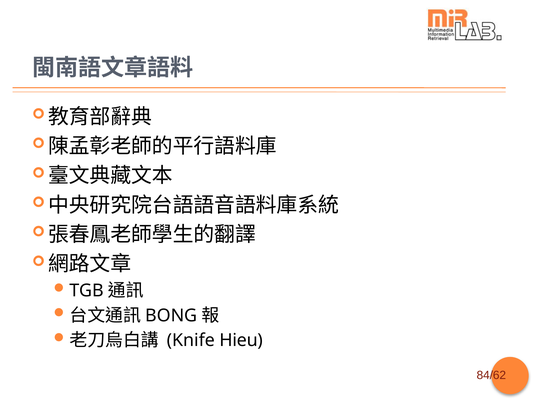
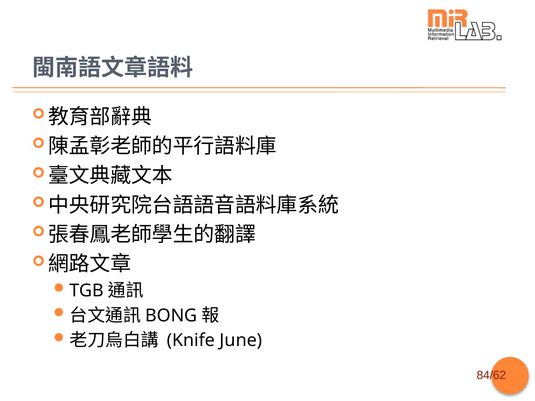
Hieu: Hieu -> June (241, 341)
